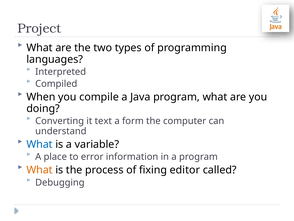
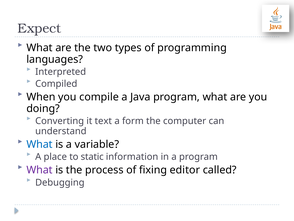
Project: Project -> Expect (39, 28)
error: error -> static (92, 157)
What colour: orange -> purple (40, 170)
